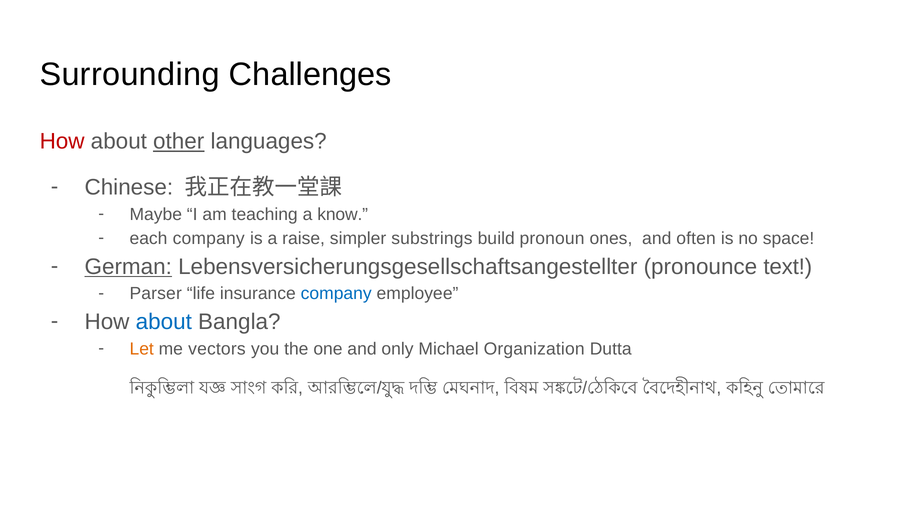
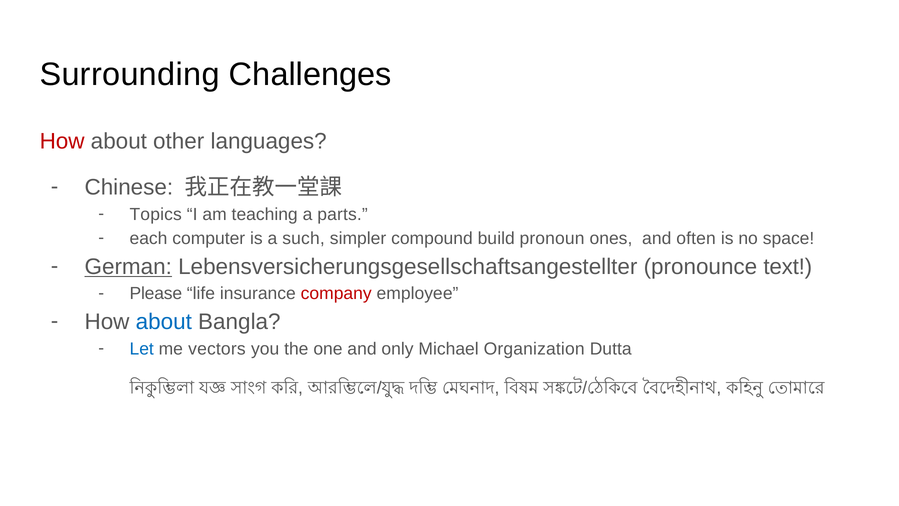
other underline: present -> none (179, 141)
Maybe: Maybe -> Topics (156, 214)
know: know -> parts (343, 214)
each company: company -> computer (209, 238)
raise: raise -> such (304, 238)
substrings: substrings -> compound (432, 238)
Parser: Parser -> Please (156, 294)
company colour: blue -> red (336, 294)
Let colour: orange -> blue (142, 349)
